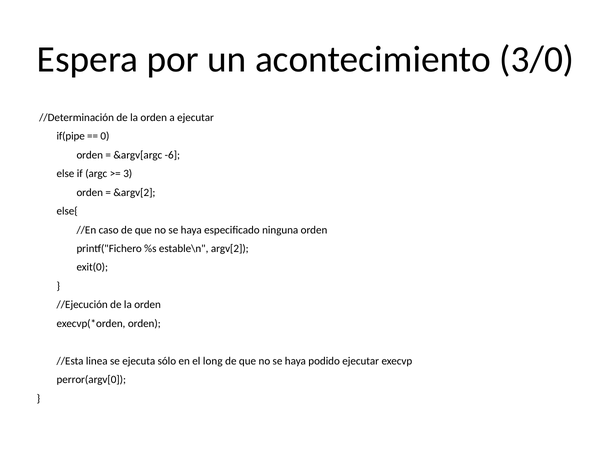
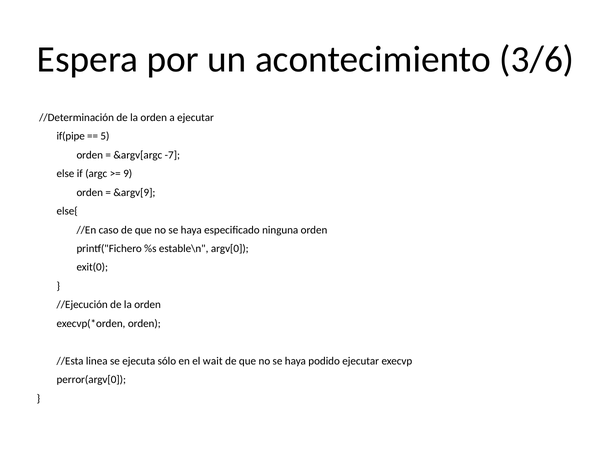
3/0: 3/0 -> 3/6 (537, 59)
0: 0 -> 5 (105, 136)
-6: -6 -> -7 (172, 155)
3: 3 -> 9 (128, 174)
&argv[2: &argv[2 -> &argv[9 (134, 192)
argv[2: argv[2 -> argv[0 (230, 249)
long: long -> wait (213, 361)
